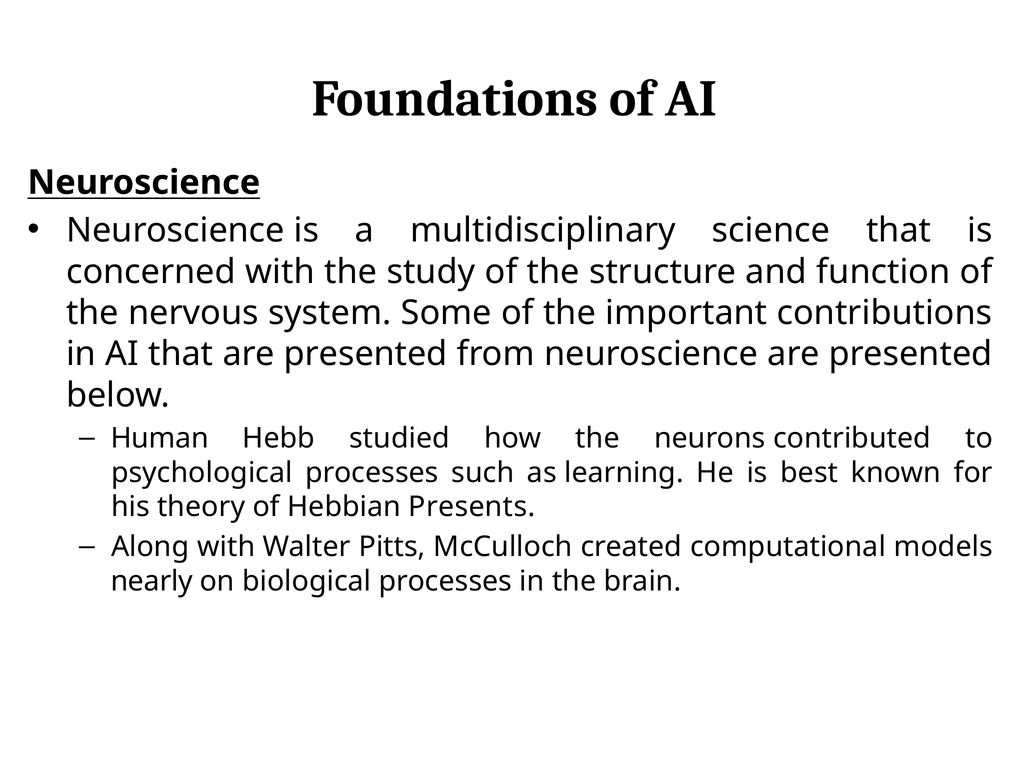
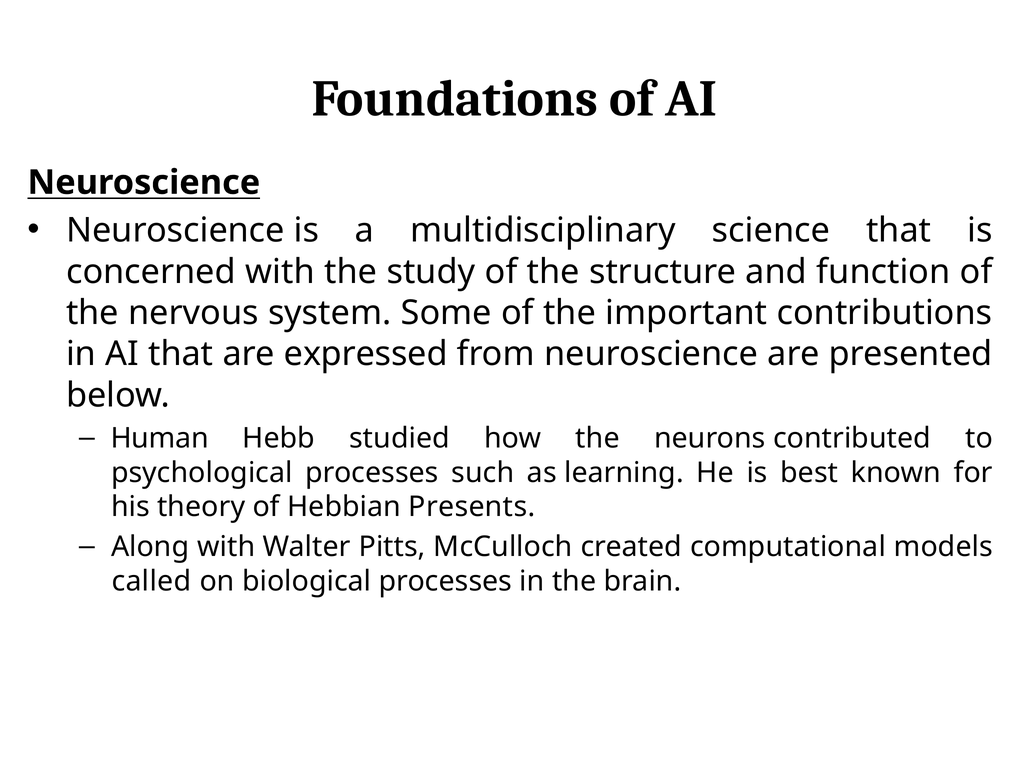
that are presented: presented -> expressed (366, 354)
nearly: nearly -> called (151, 581)
